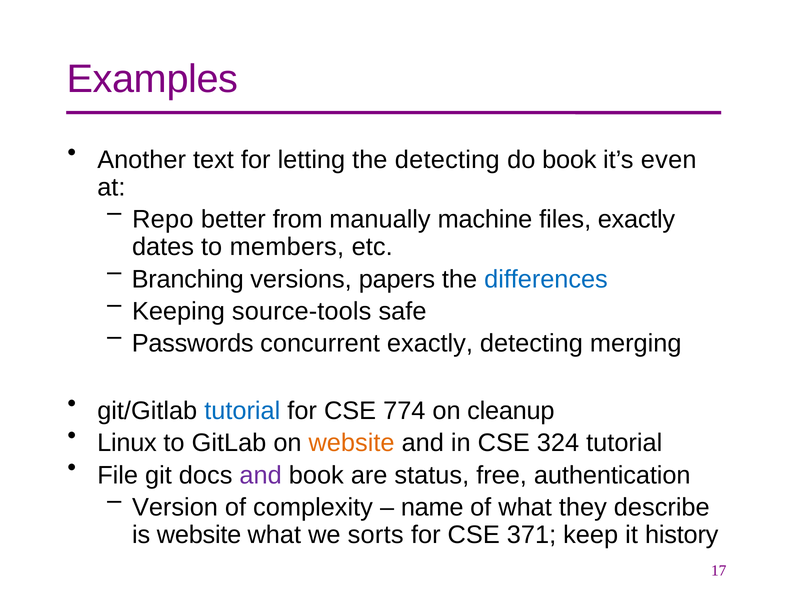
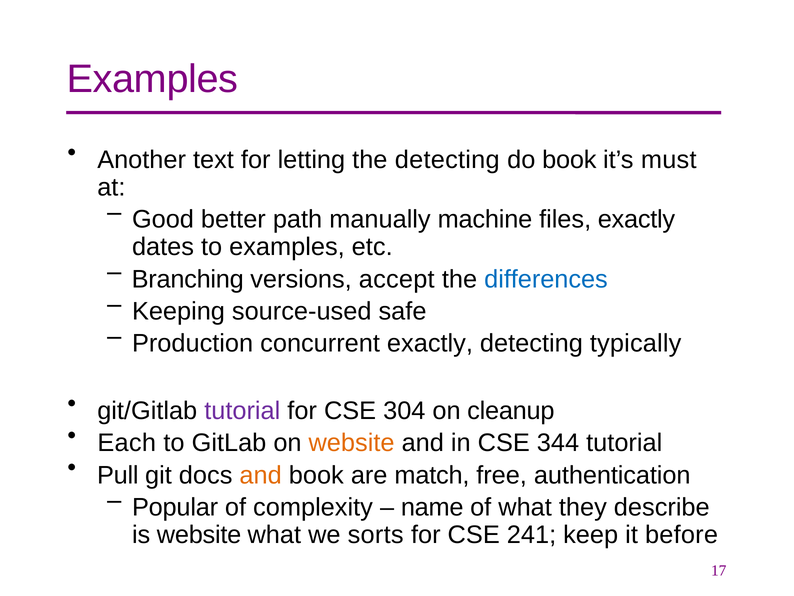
even: even -> must (669, 160)
Repo: Repo -> Good (163, 219)
from: from -> path (298, 219)
to members: members -> examples (287, 247)
papers: papers -> accept (397, 279)
source-tools: source-tools -> source-used (302, 311)
Passwords: Passwords -> Production (193, 343)
merging: merging -> typically (636, 343)
tutorial colour: blue -> purple (242, 411)
774: 774 -> 304 (404, 411)
Linux: Linux -> Each (127, 443)
324: 324 -> 344 (558, 443)
File: File -> Pull (118, 475)
and colour: purple -> orange (261, 475)
status: status -> match (432, 475)
Version: Version -> Popular (175, 507)
371: 371 -> 241 (531, 534)
history: history -> before (681, 534)
